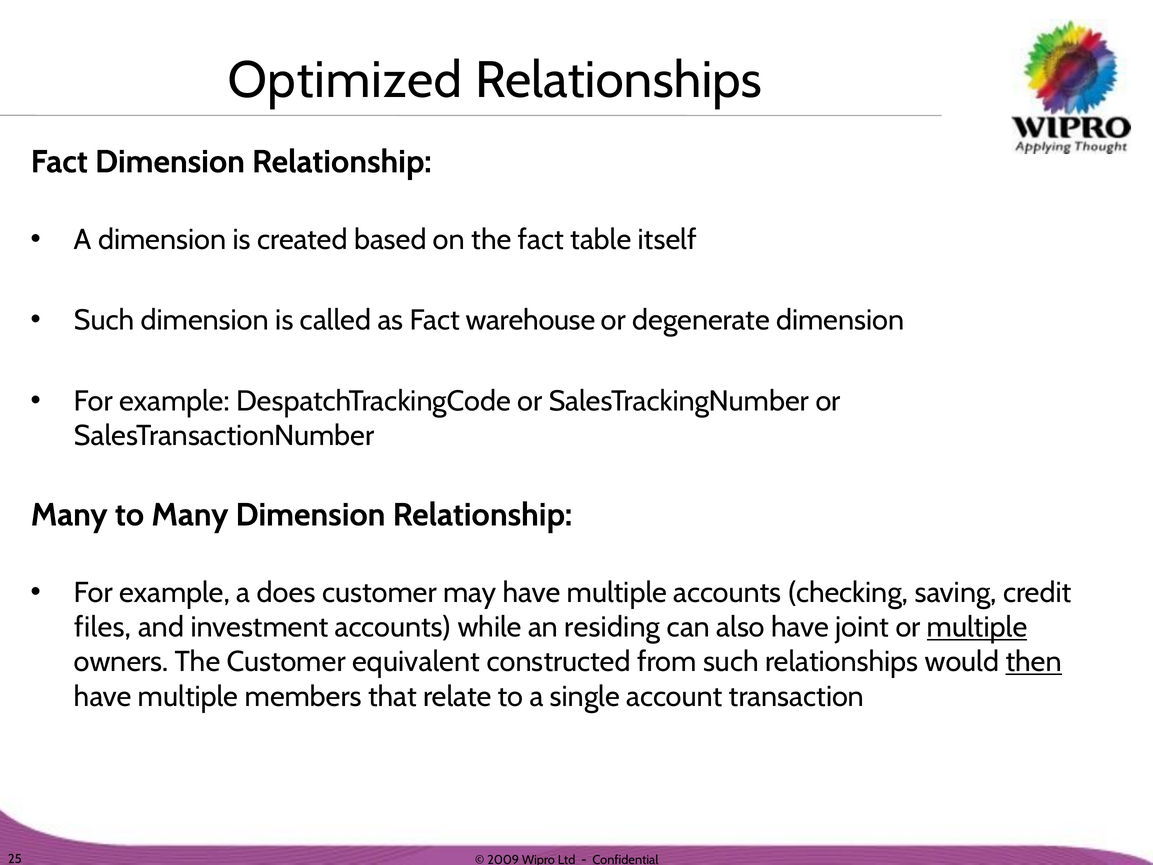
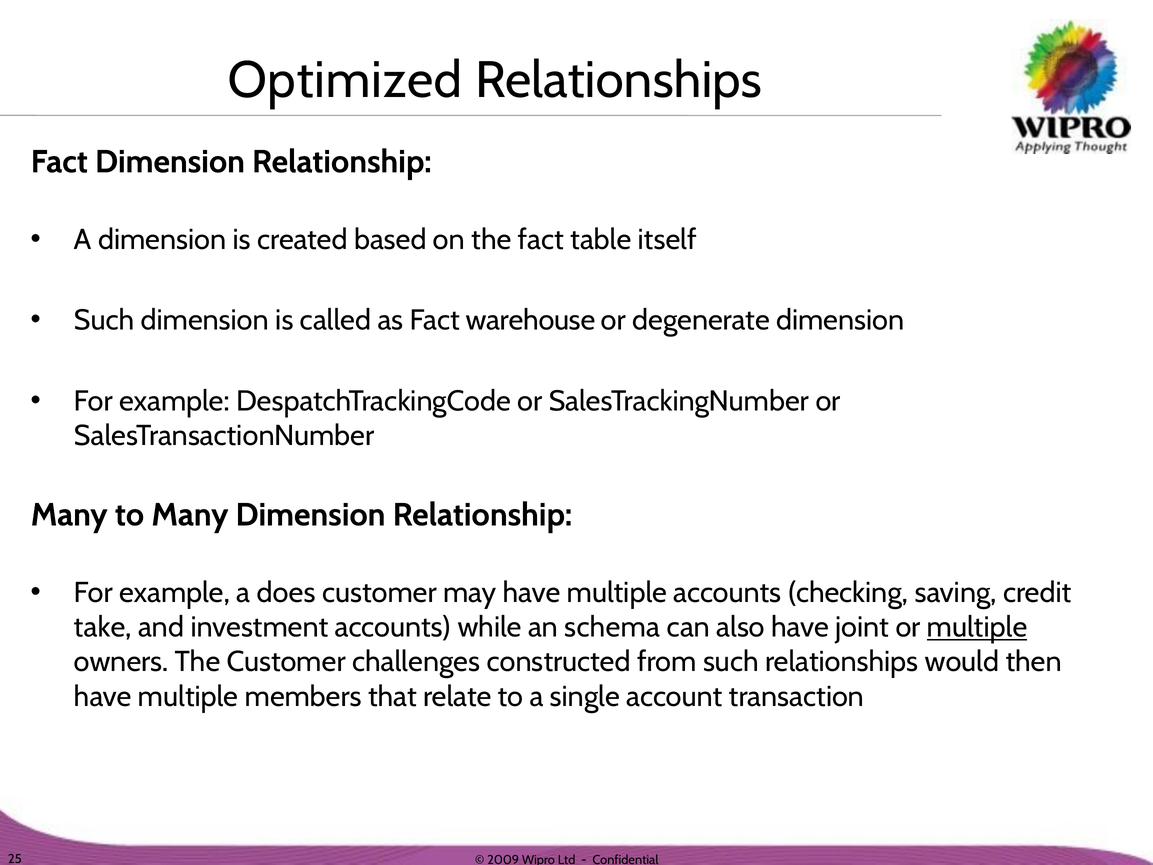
files: files -> take (103, 627)
residing: residing -> schema (612, 627)
equivalent: equivalent -> challenges (416, 662)
then underline: present -> none (1034, 662)
